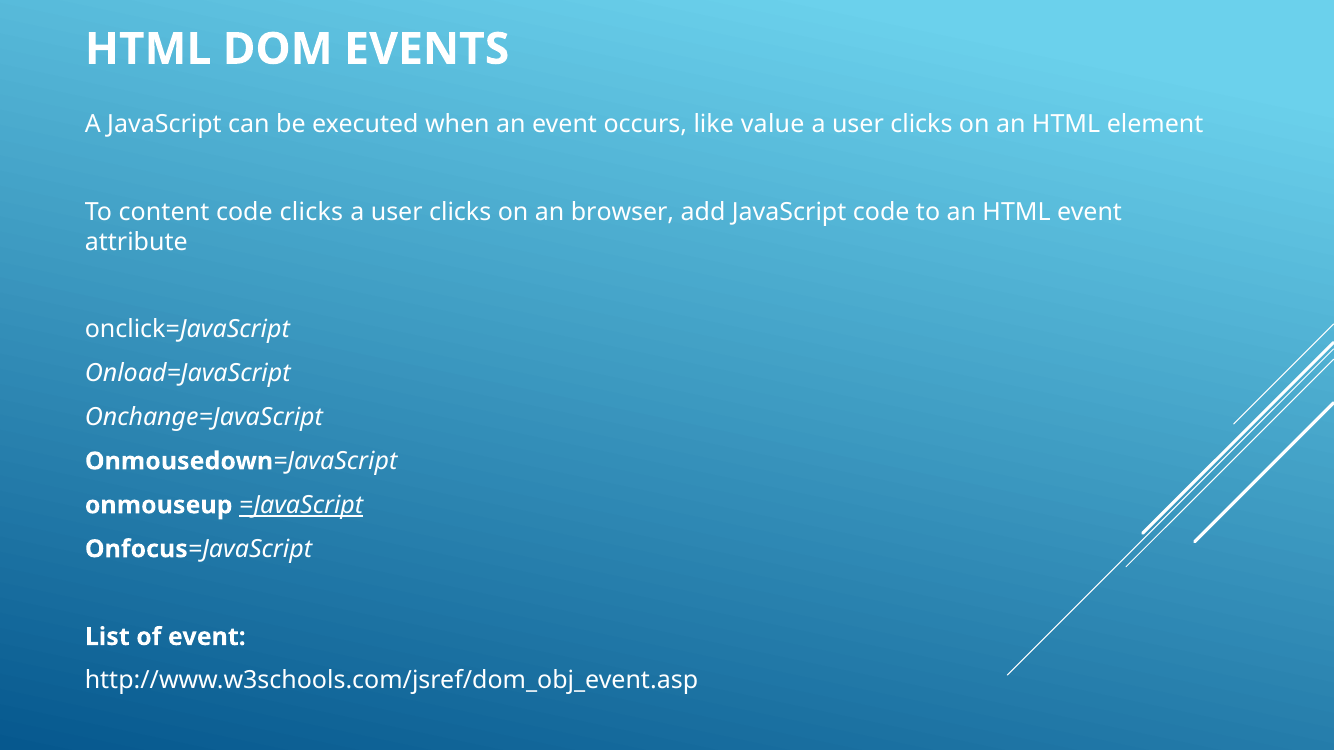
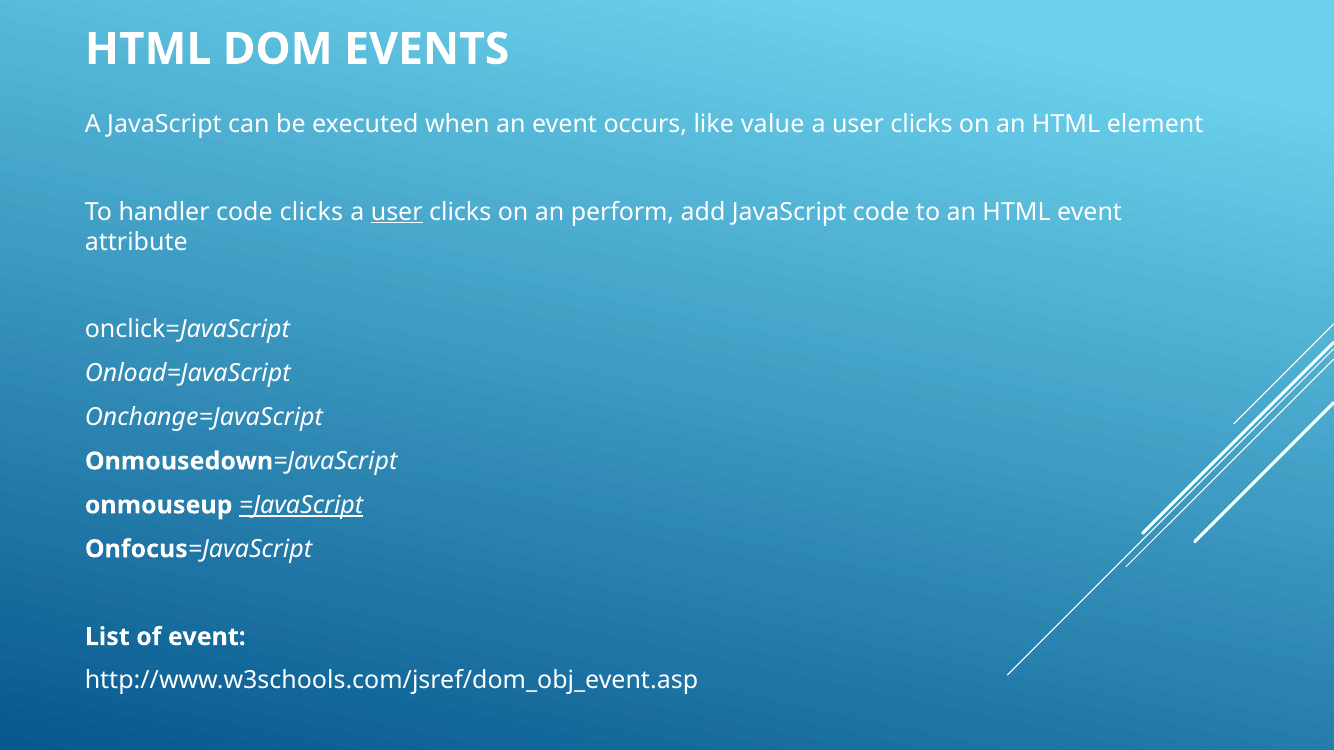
content: content -> handler (164, 212)
user underline: none -> present (397, 212)
browser: browser -> perform (623, 212)
